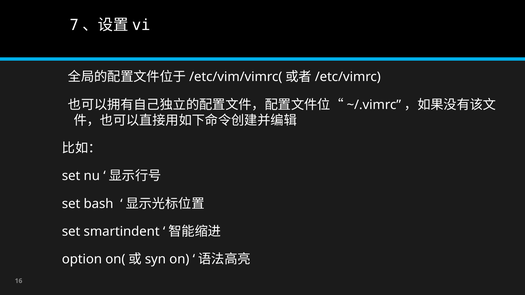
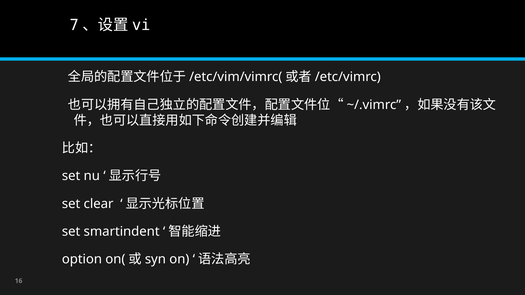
bash: bash -> clear (99, 204)
